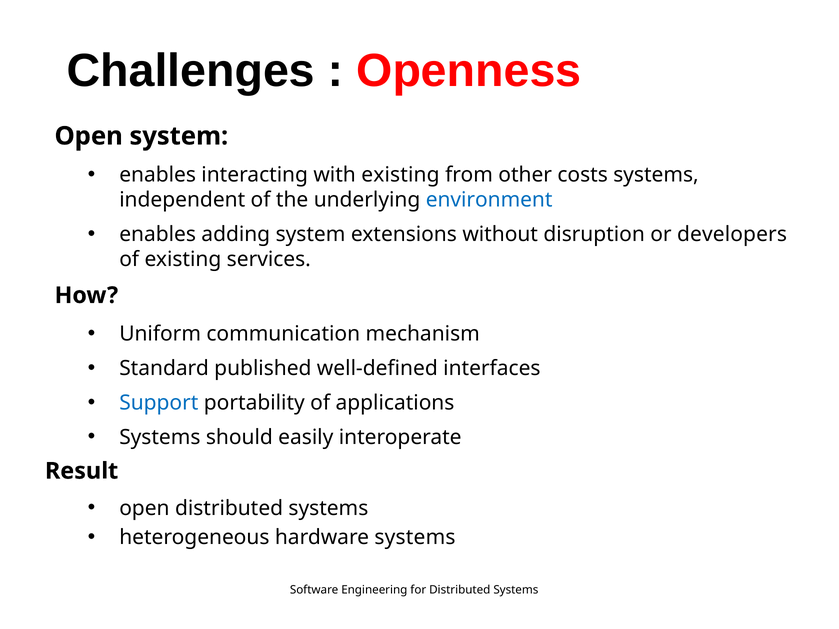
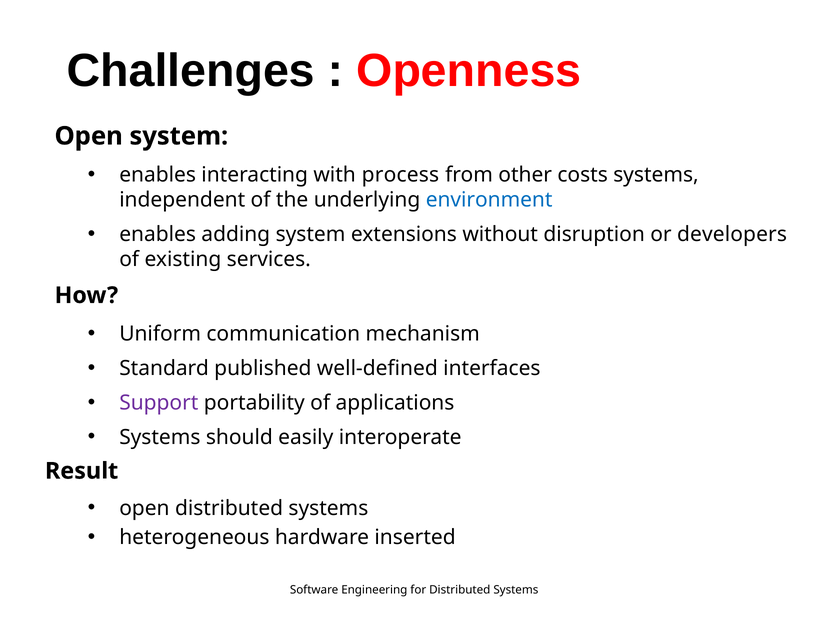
with existing: existing -> process (400, 175)
Support colour: blue -> purple (159, 403)
hardware systems: systems -> inserted (415, 538)
